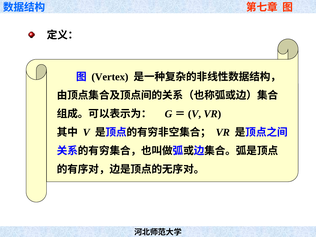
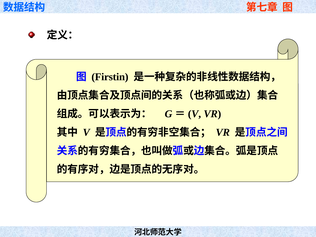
Vertex: Vertex -> Firstin (110, 77)
